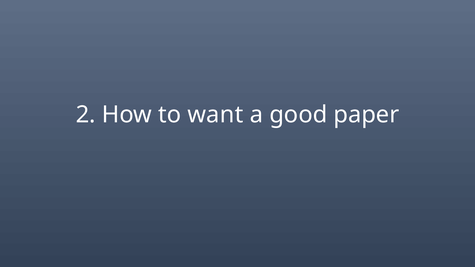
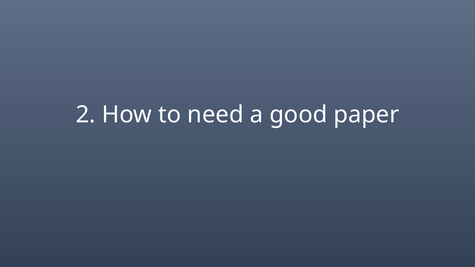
want: want -> need (215, 115)
